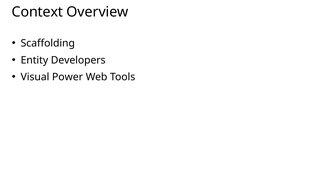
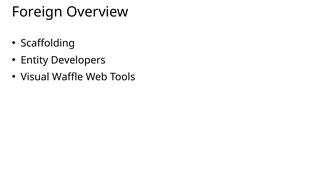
Context: Context -> Foreign (37, 12)
Power: Power -> Waffle (68, 77)
